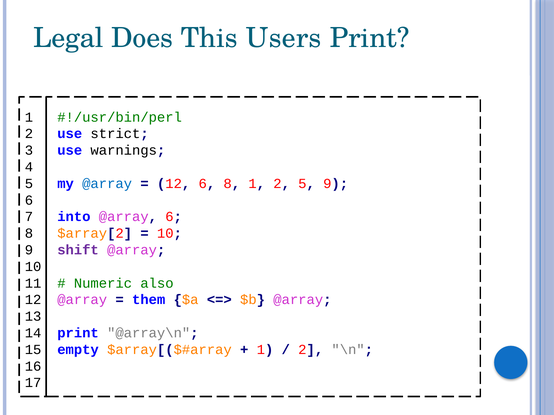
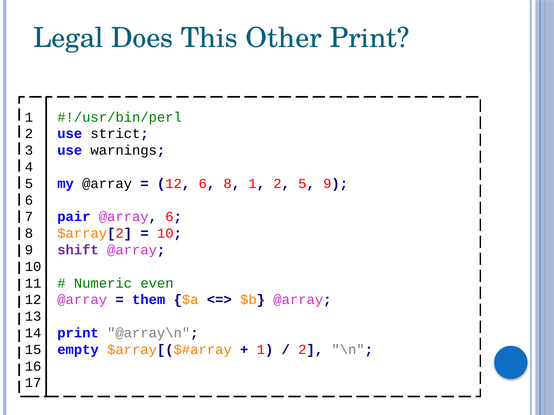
Users: Users -> Other (284, 38)
@array colour: blue -> black (107, 184)
into: into -> pair (74, 217)
also: also -> even (157, 283)
